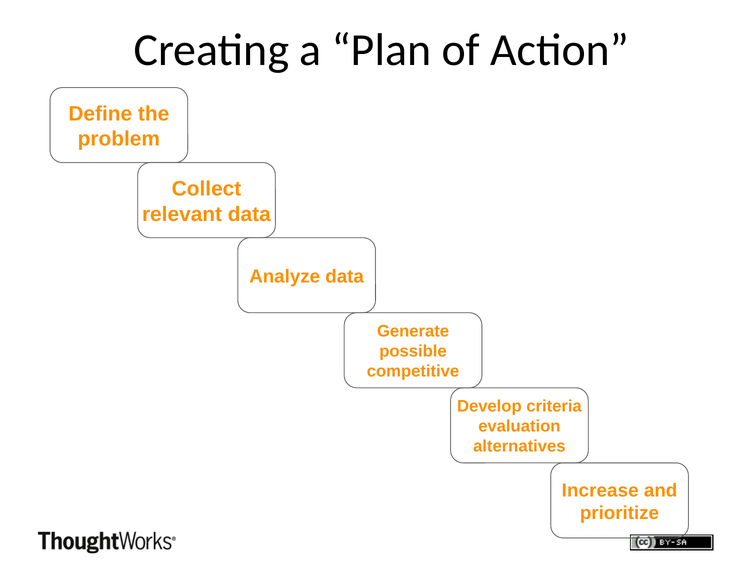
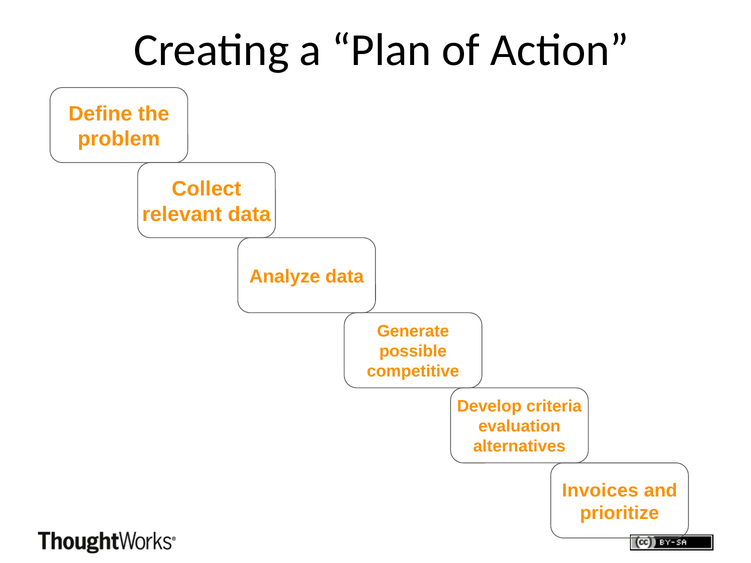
Increase: Increase -> Invoices (600, 491)
